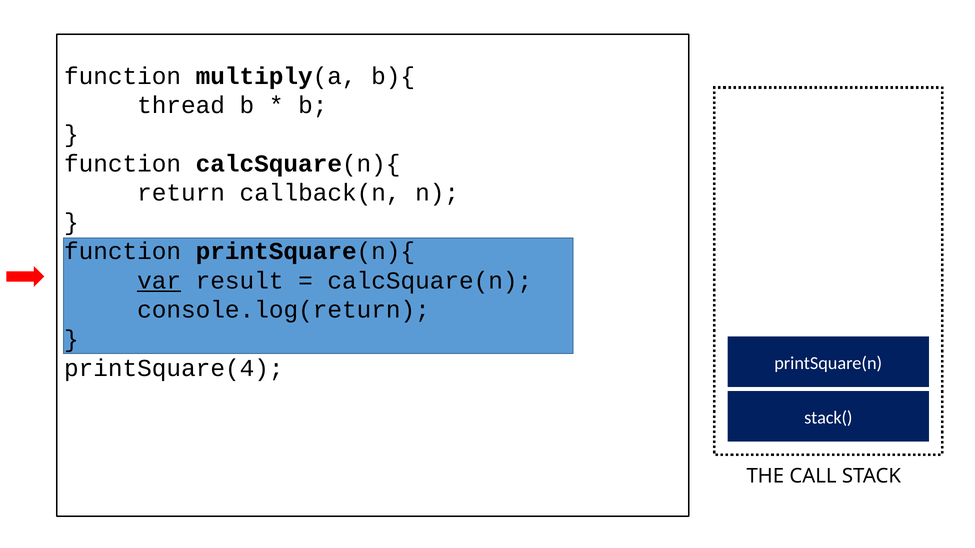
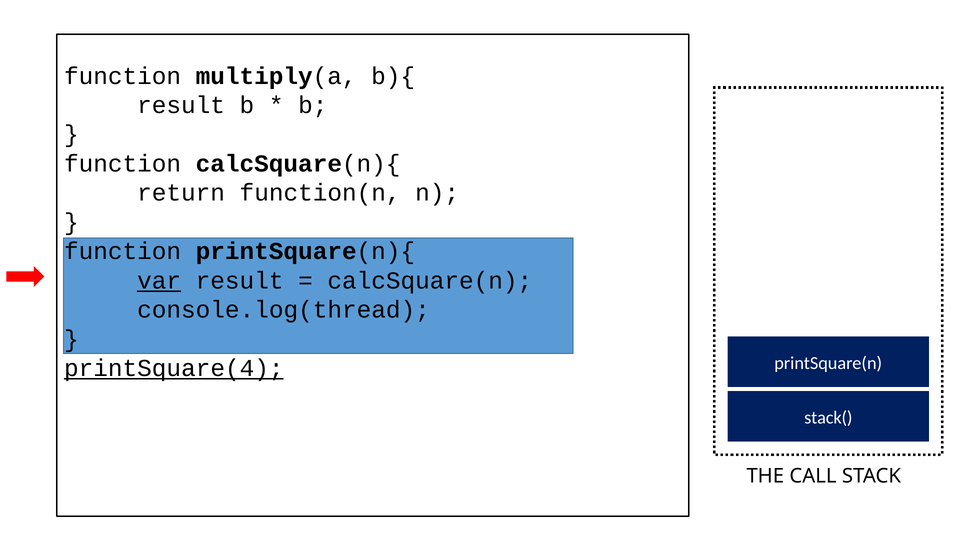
thread: thread -> result (181, 105)
callback(n: callback(n -> function(n (320, 193)
console.log(return: console.log(return -> console.log(thread (284, 310)
printSquare(4 underline: none -> present (174, 369)
